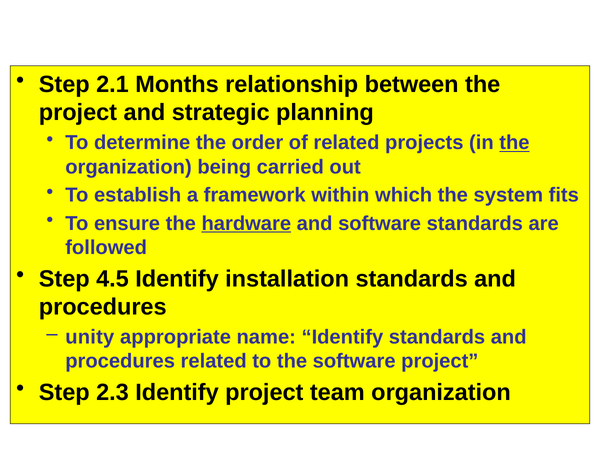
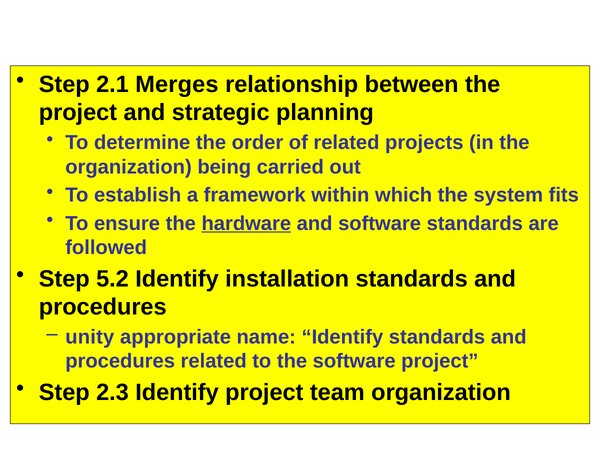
Months: Months -> Merges (177, 84)
the underline: present -> none (514, 143)
4.5: 4.5 -> 5.2 (112, 279)
